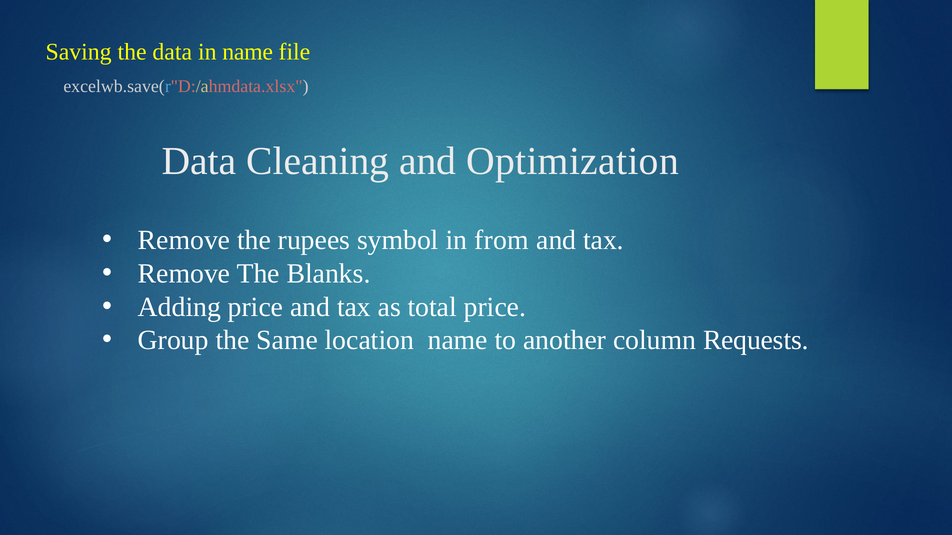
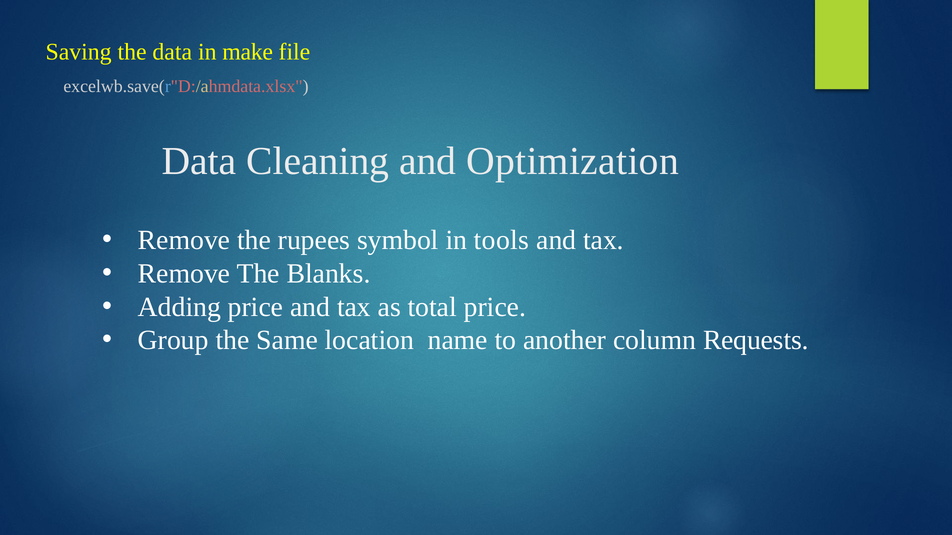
in name: name -> make (248, 52)
from: from -> tools (502, 240)
